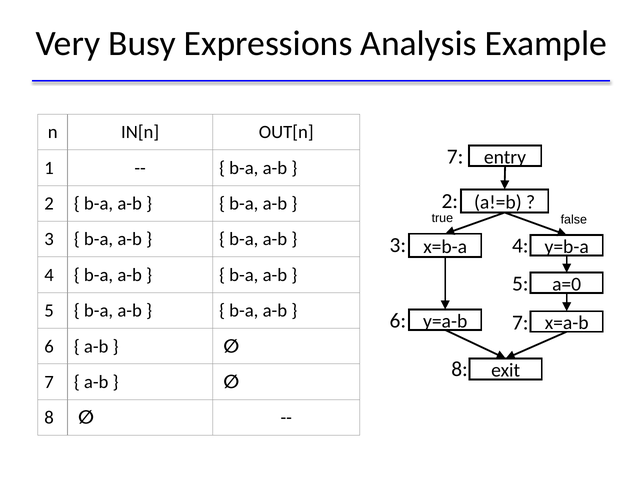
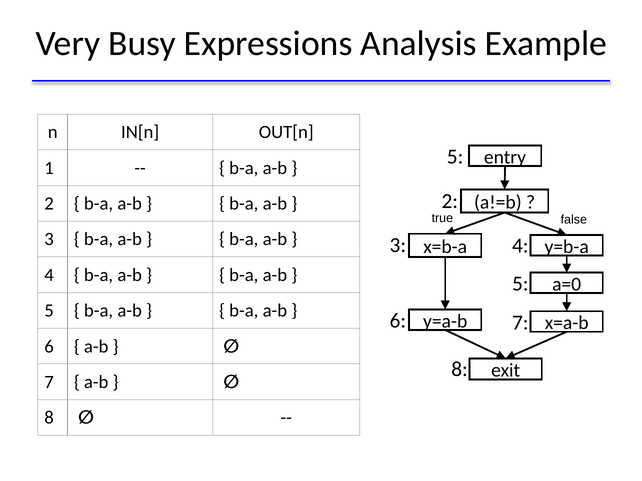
7: 7 -> 5 (455, 157)
